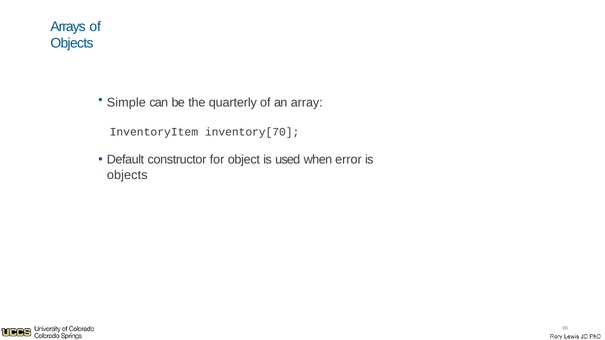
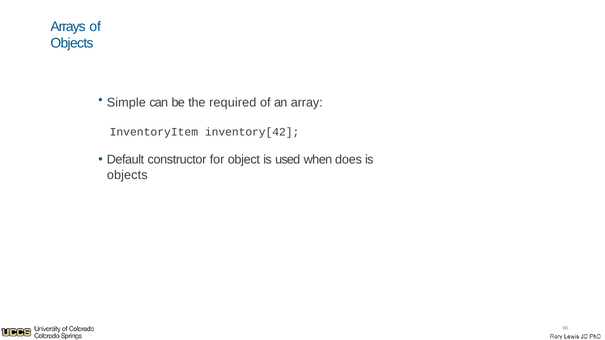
quarterly: quarterly -> required (233, 102)
inventory[70: inventory[70 -> inventory[42 (252, 132)
error: error -> does (348, 160)
